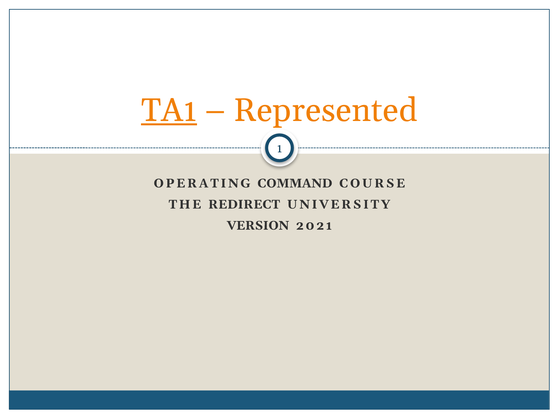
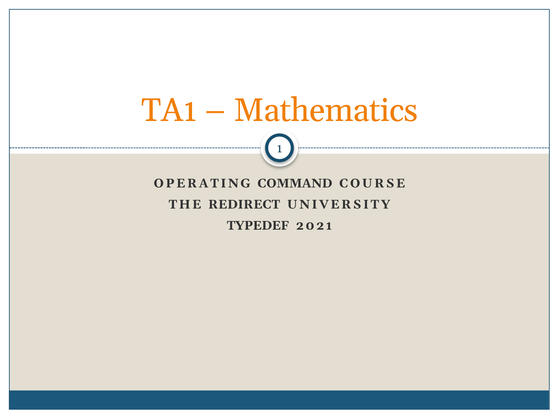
TA1 underline: present -> none (169, 110)
Represented: Represented -> Mathematics (326, 110)
VERSION: VERSION -> TYPEDEF (258, 226)
